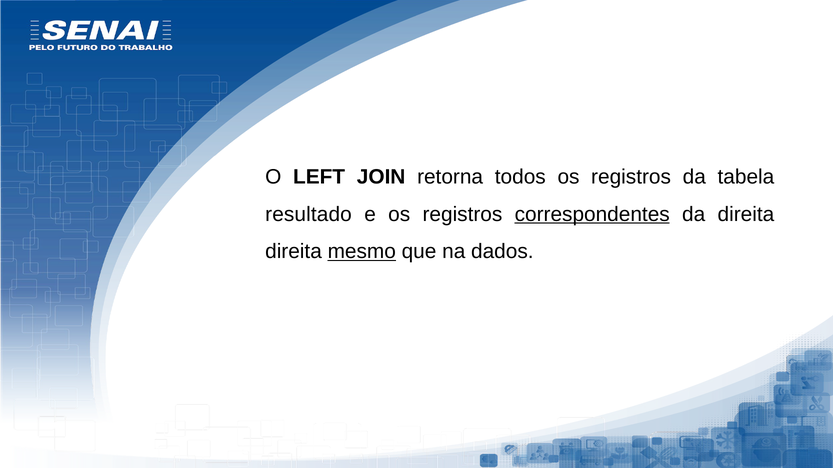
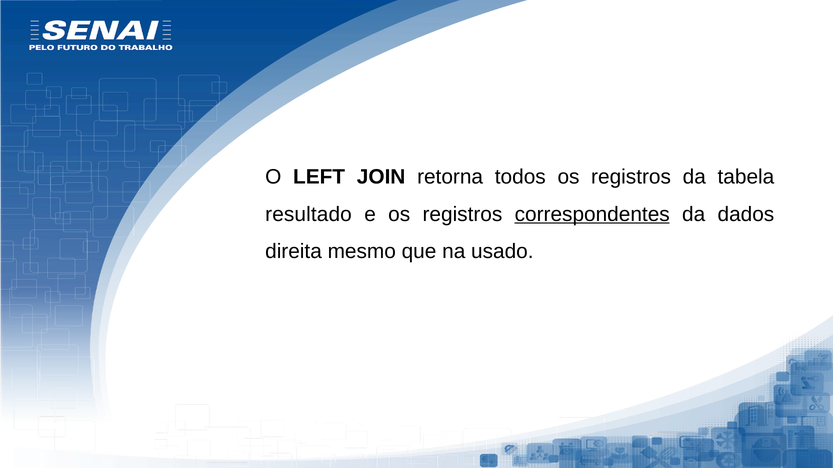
da direita: direita -> dados (746, 214)
mesmo underline: present -> none (362, 252)
dados: dados -> usado (502, 252)
